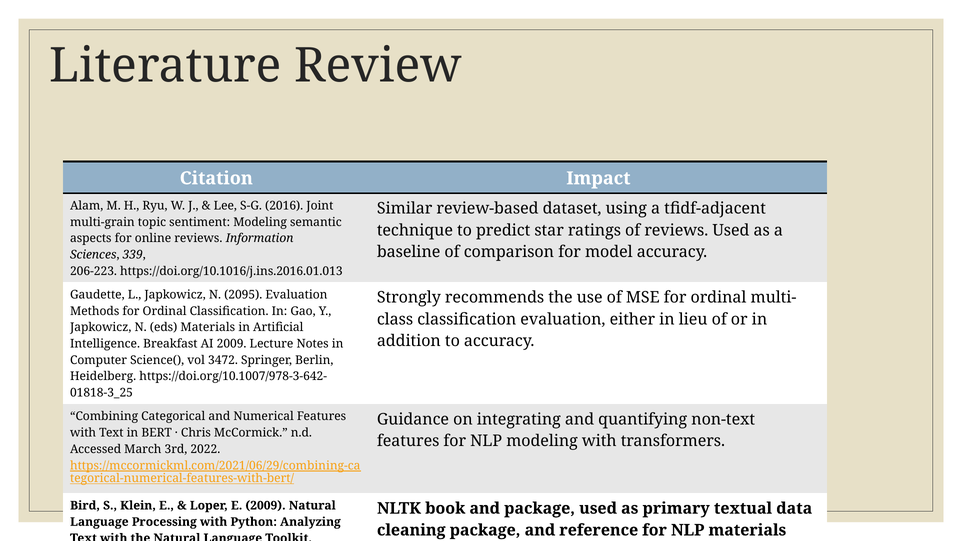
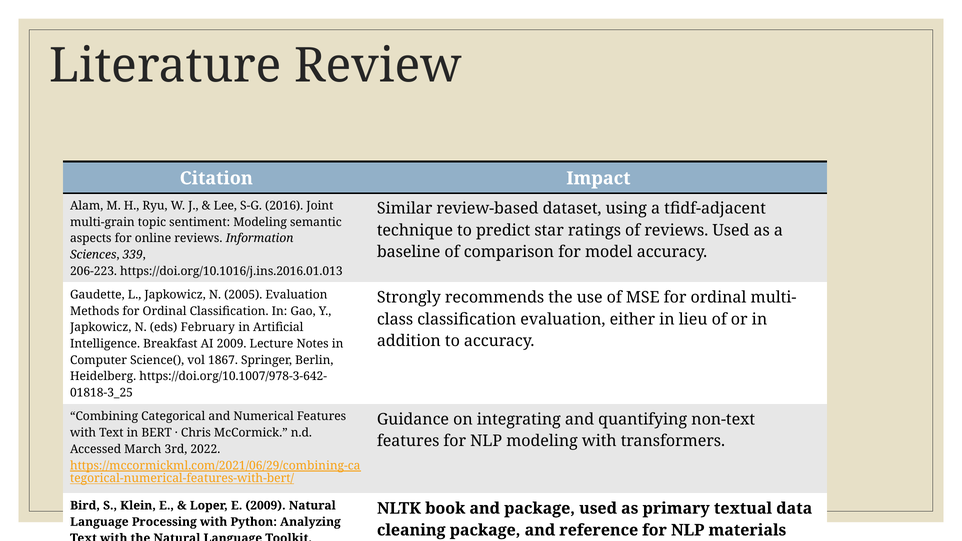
2095: 2095 -> 2005 (243, 295)
eds Materials: Materials -> February (208, 328)
3472: 3472 -> 1867 (223, 360)
